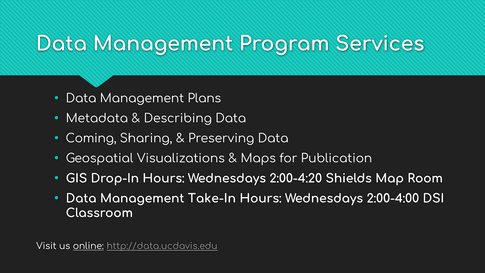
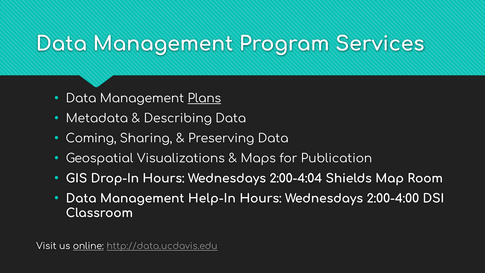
Plans underline: none -> present (204, 98)
2:00-4:20: 2:00-4:20 -> 2:00-4:04 (296, 178)
Take-In: Take-In -> Help-In (212, 198)
